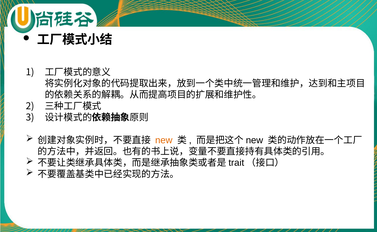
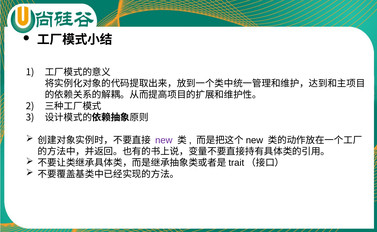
new colour: orange -> purple (164, 140)
